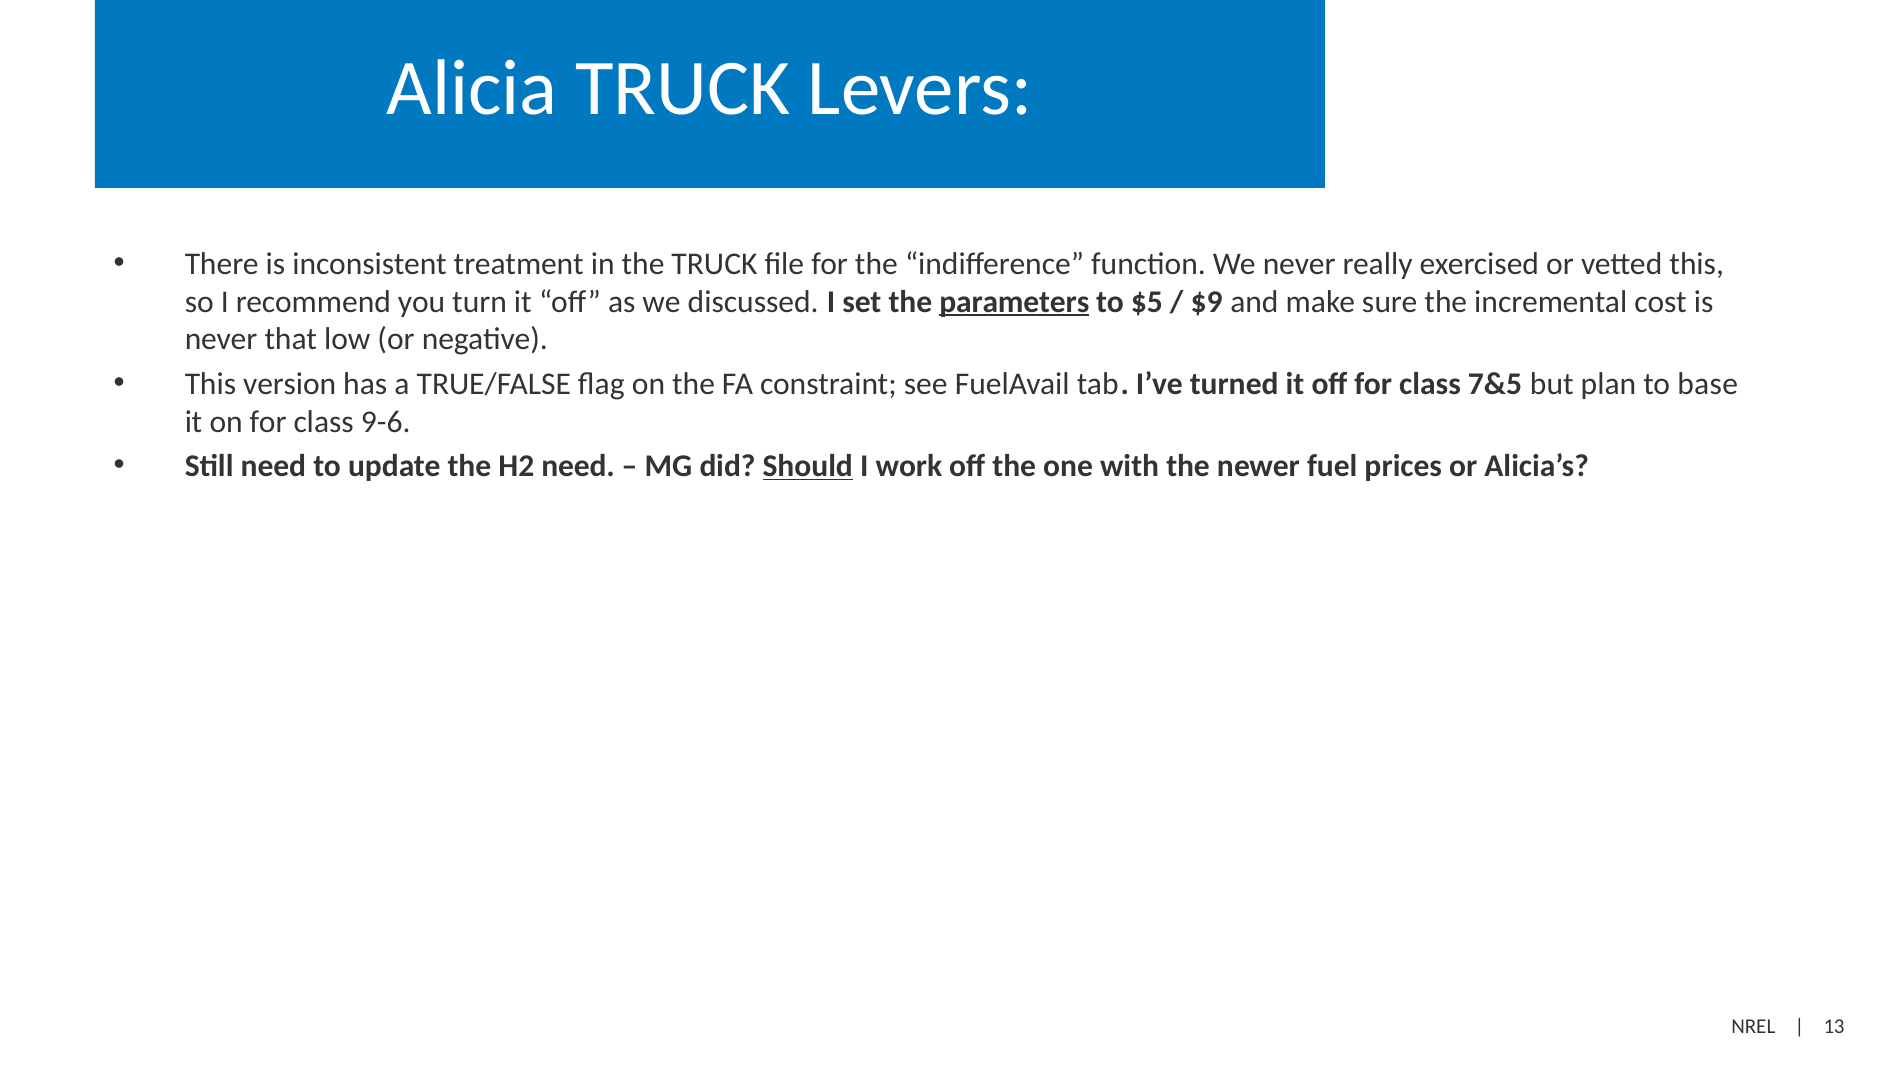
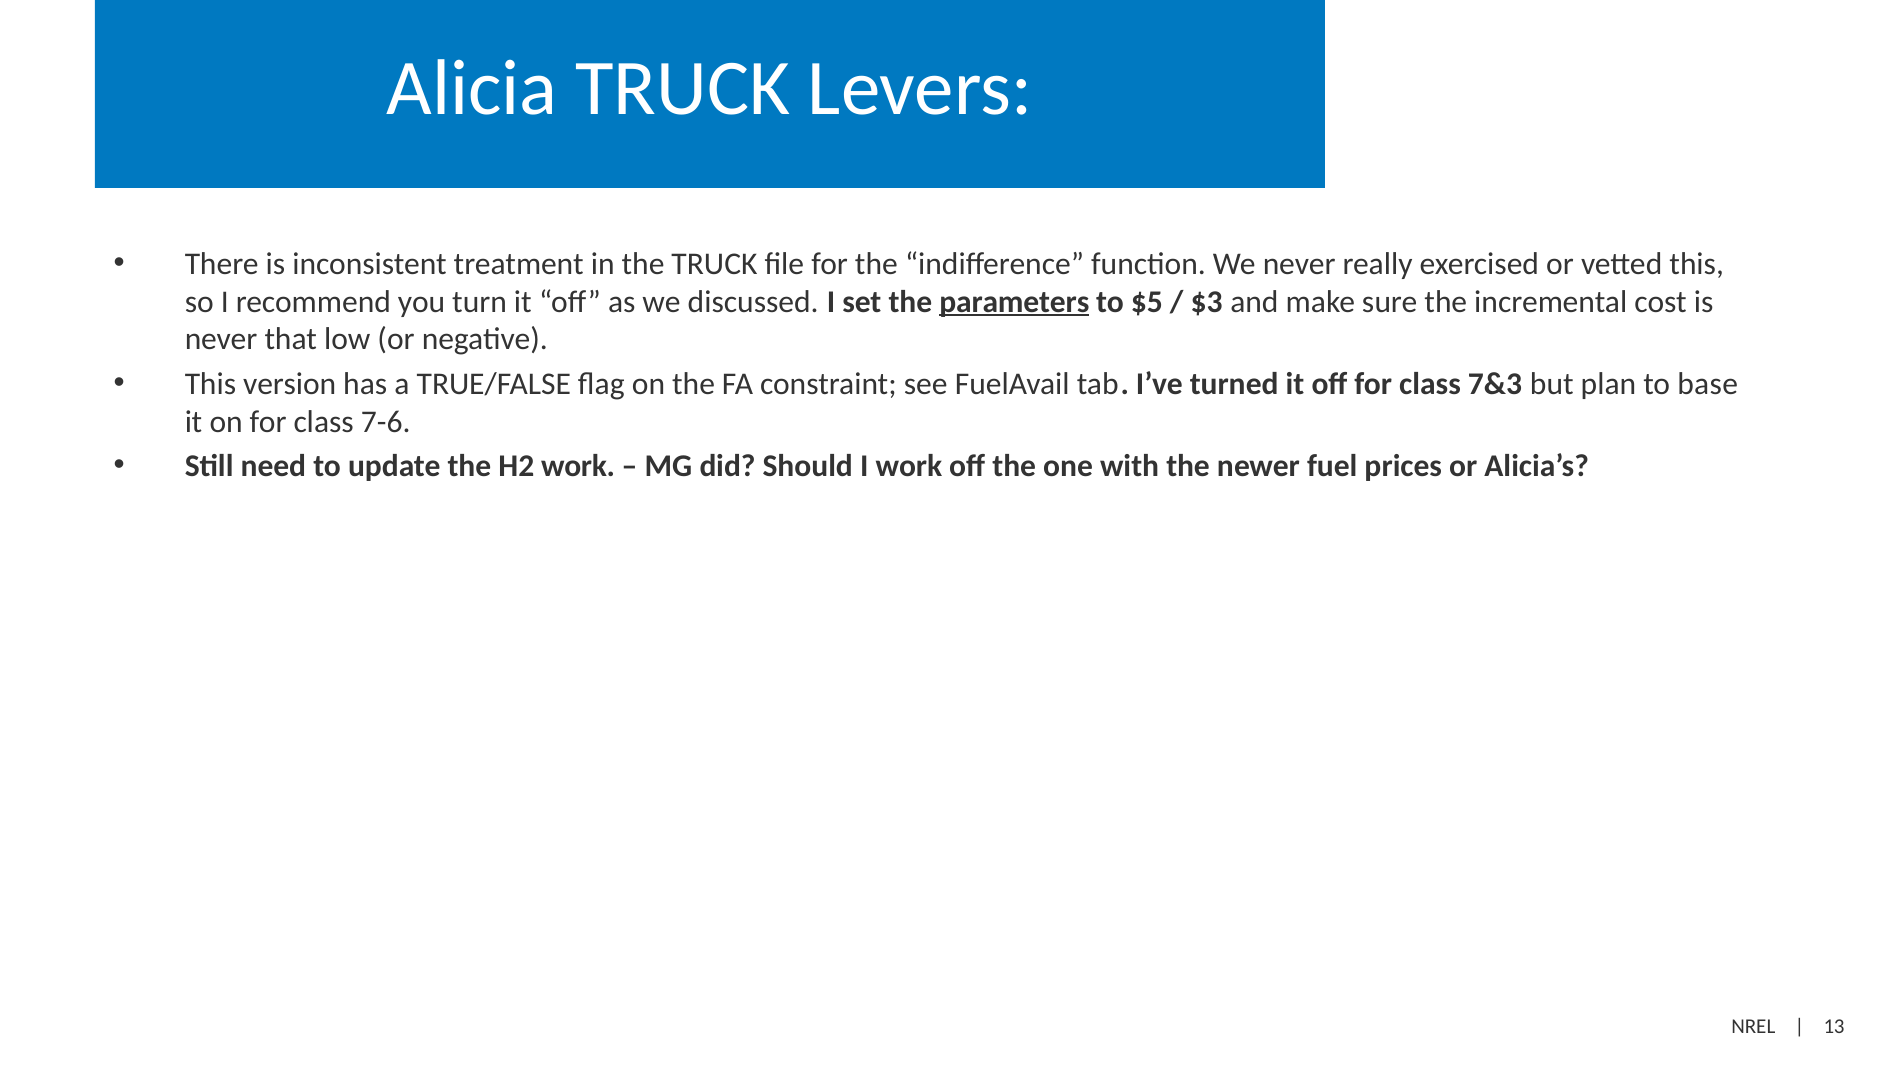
$9: $9 -> $3 (1207, 302)
7&5: 7&5 -> 7&3 (1495, 384)
9-6: 9-6 -> 7-6 (386, 422)
H2 need: need -> work (578, 466)
Should underline: present -> none (808, 466)
